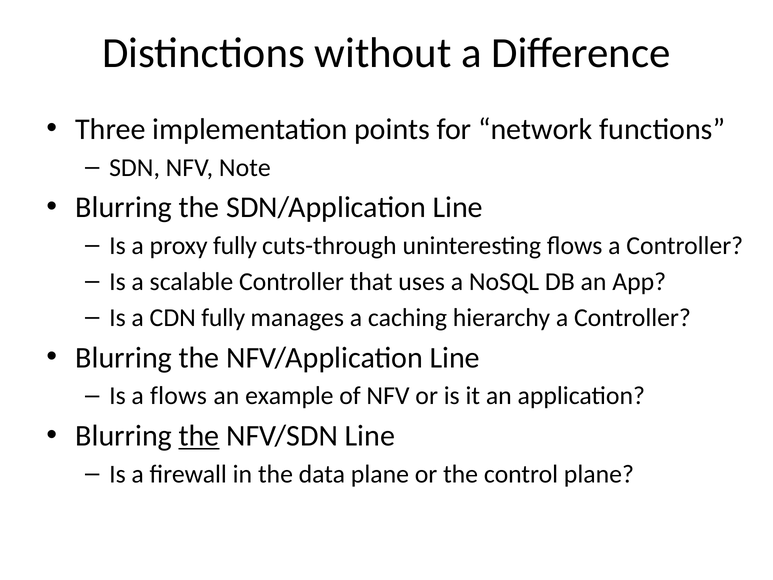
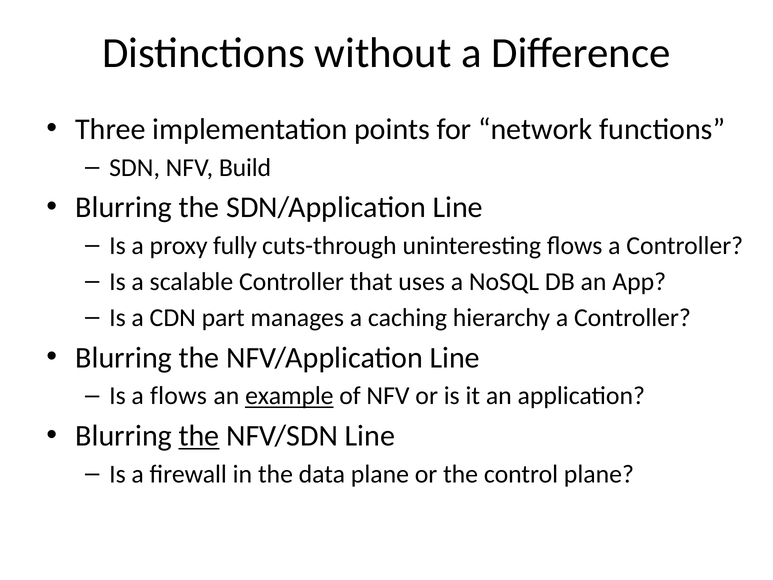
Note: Note -> Build (245, 167)
CDN fully: fully -> part (223, 318)
example underline: none -> present (289, 396)
